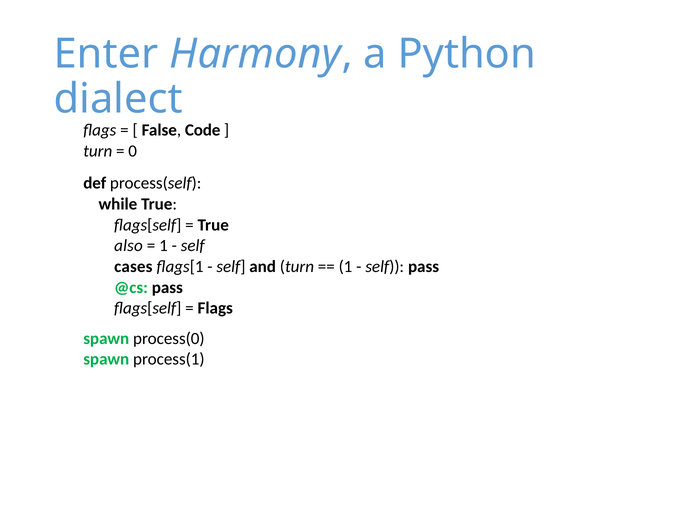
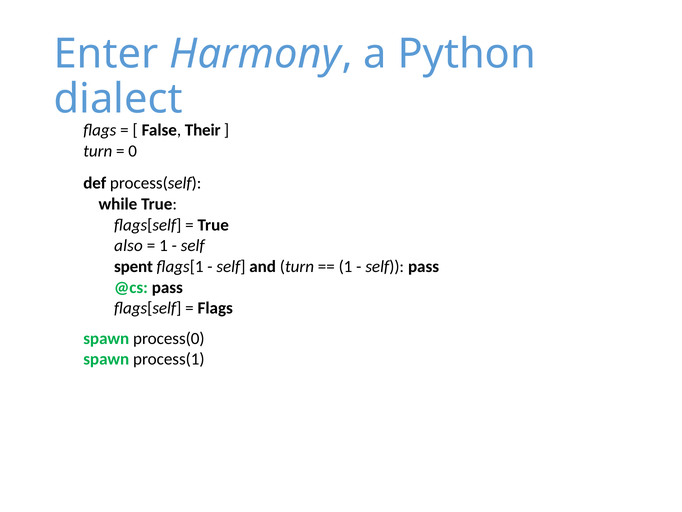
Code: Code -> Their (203, 130)
cases: cases -> spent (133, 266)
